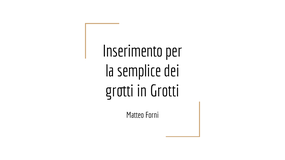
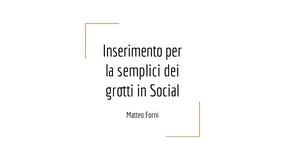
semplice: semplice -> semplici (139, 71)
in Grotti: Grotti -> Social (165, 91)
